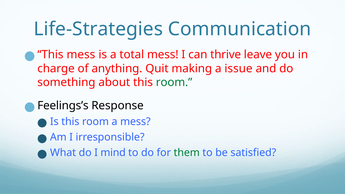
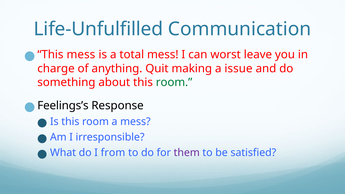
Life-Strategies: Life-Strategies -> Life-Unfulfilled (98, 29)
thrive: thrive -> worst (226, 55)
mind: mind -> from (113, 153)
them colour: green -> purple (187, 153)
